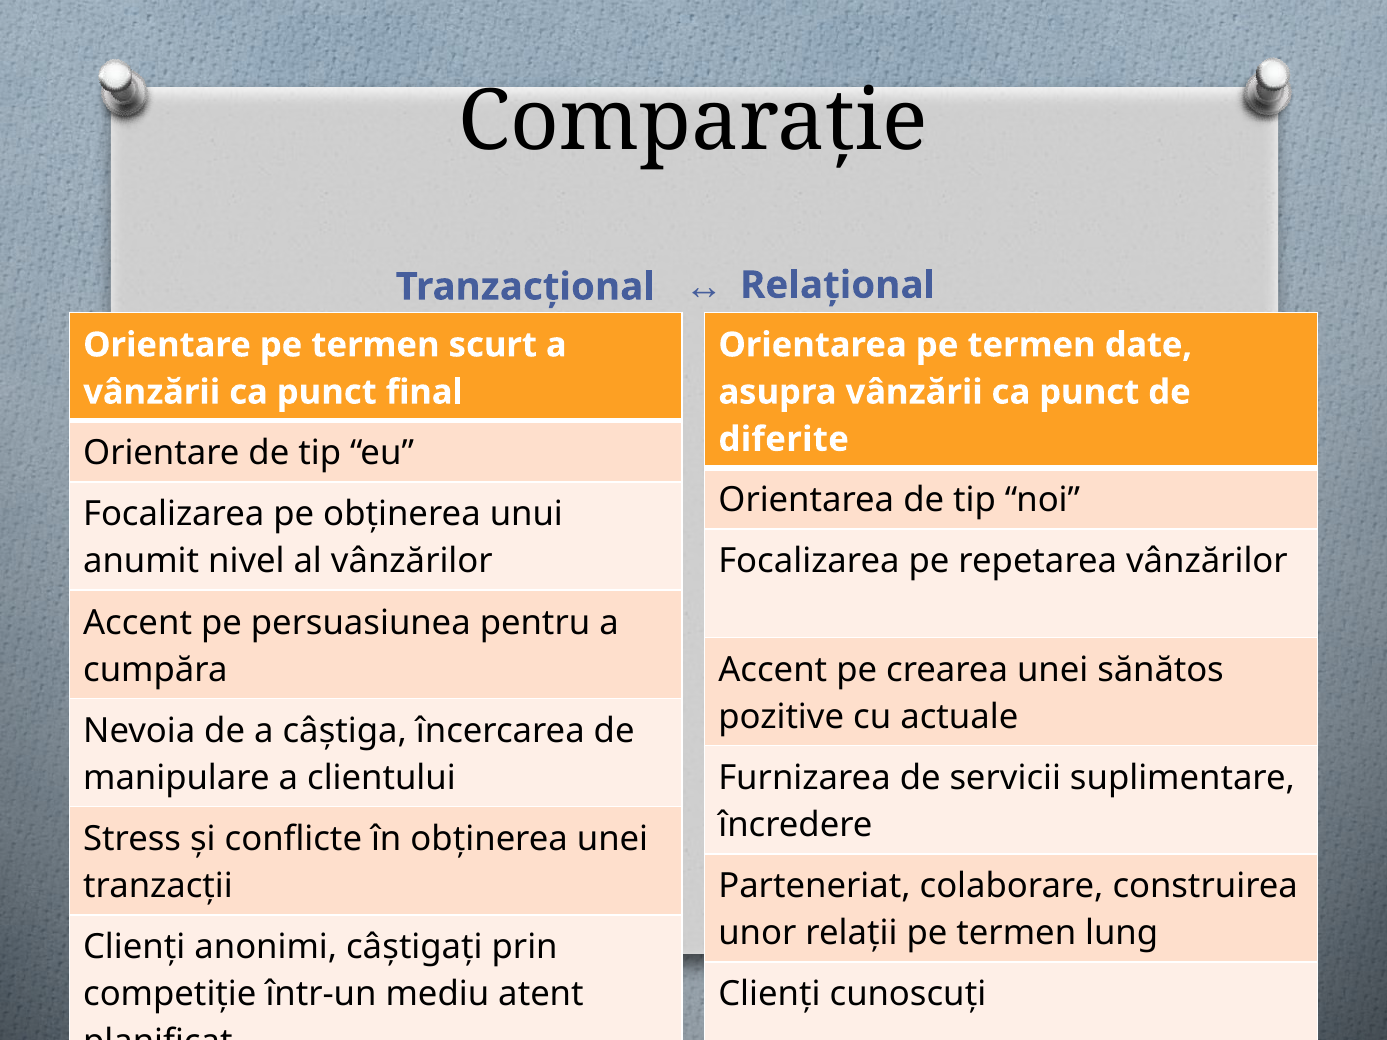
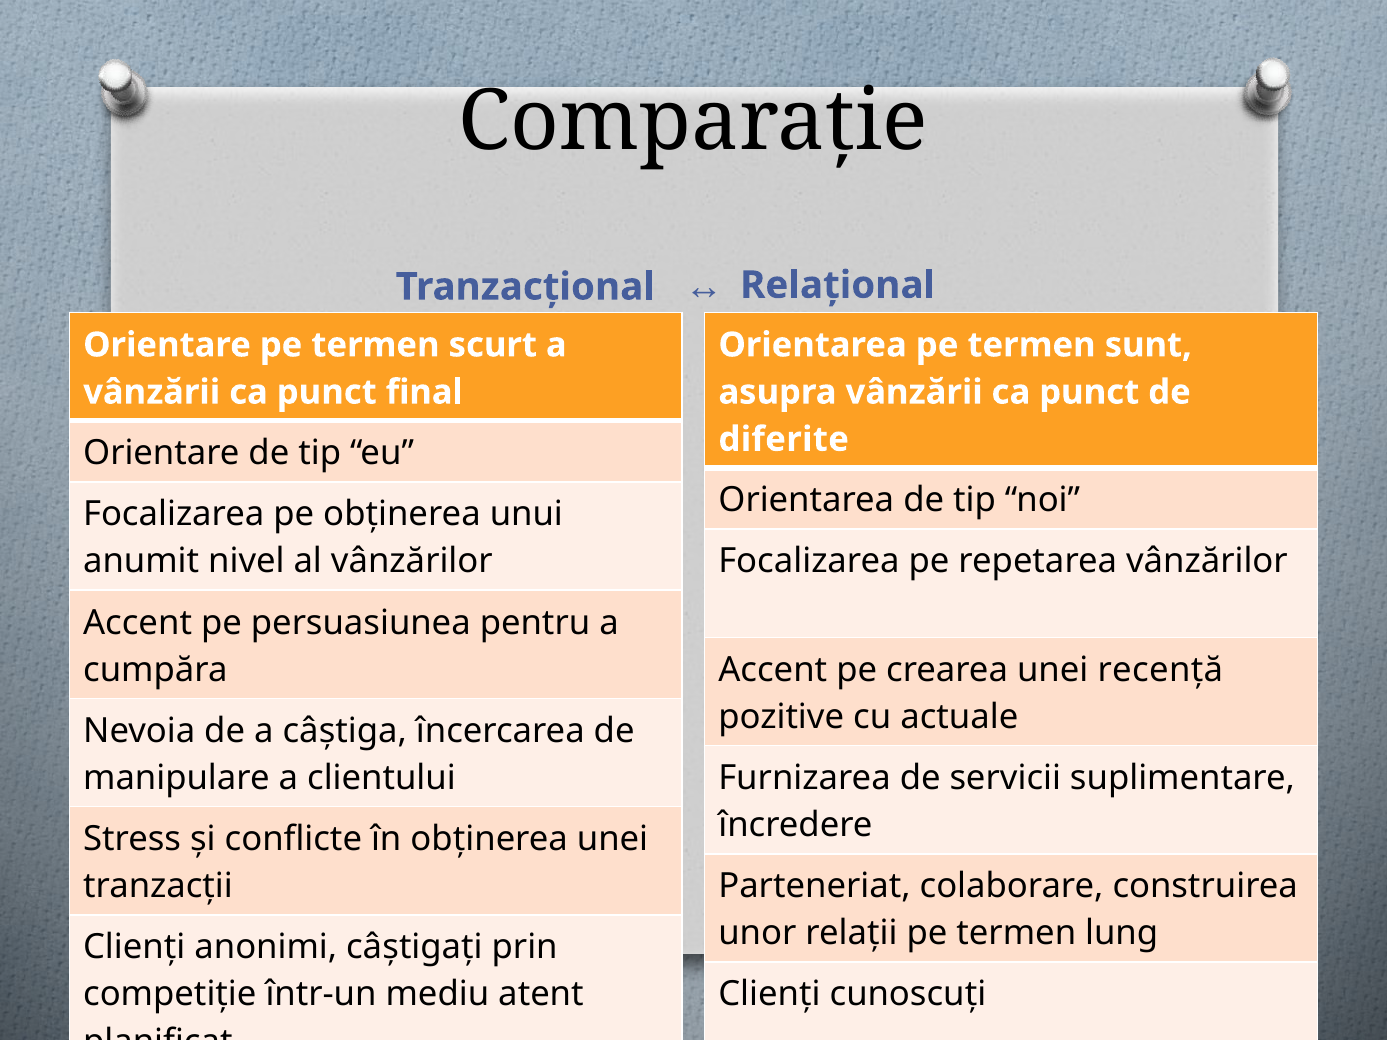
date: date -> sunt (1148, 345)
sănătos: sănătos -> recență (1160, 670)
